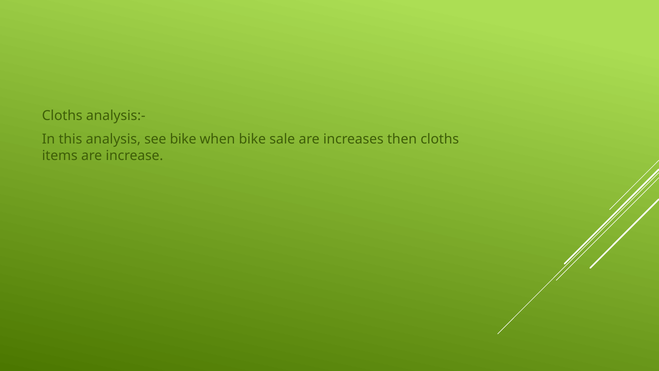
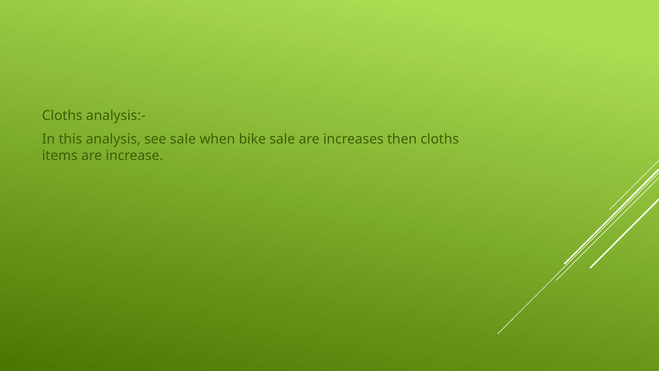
see bike: bike -> sale (183, 139)
